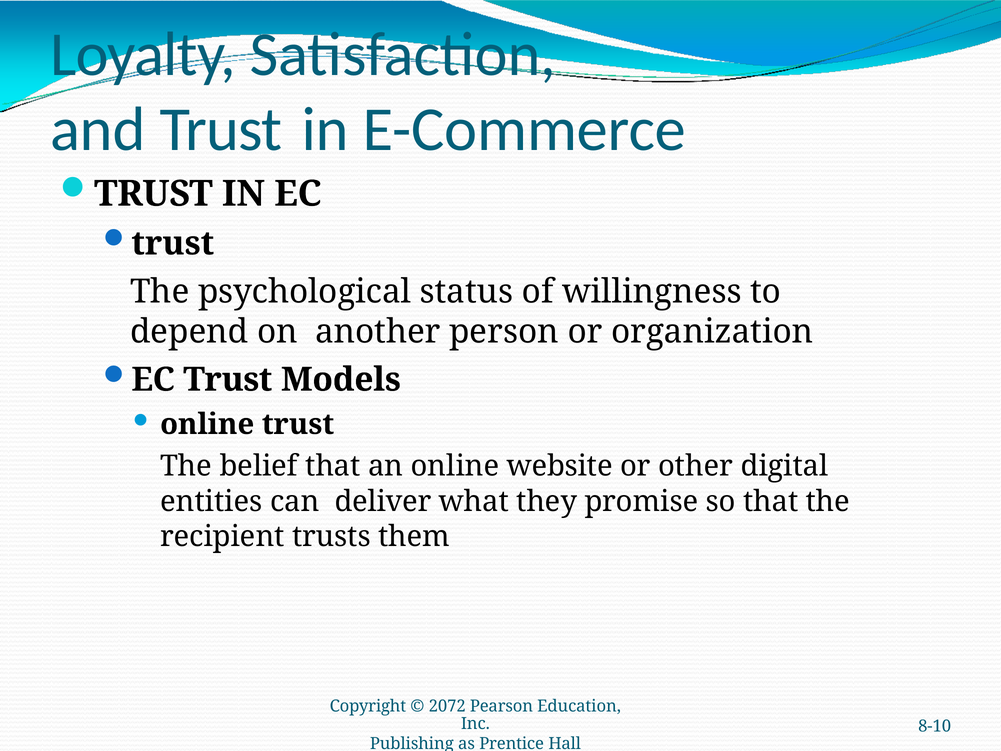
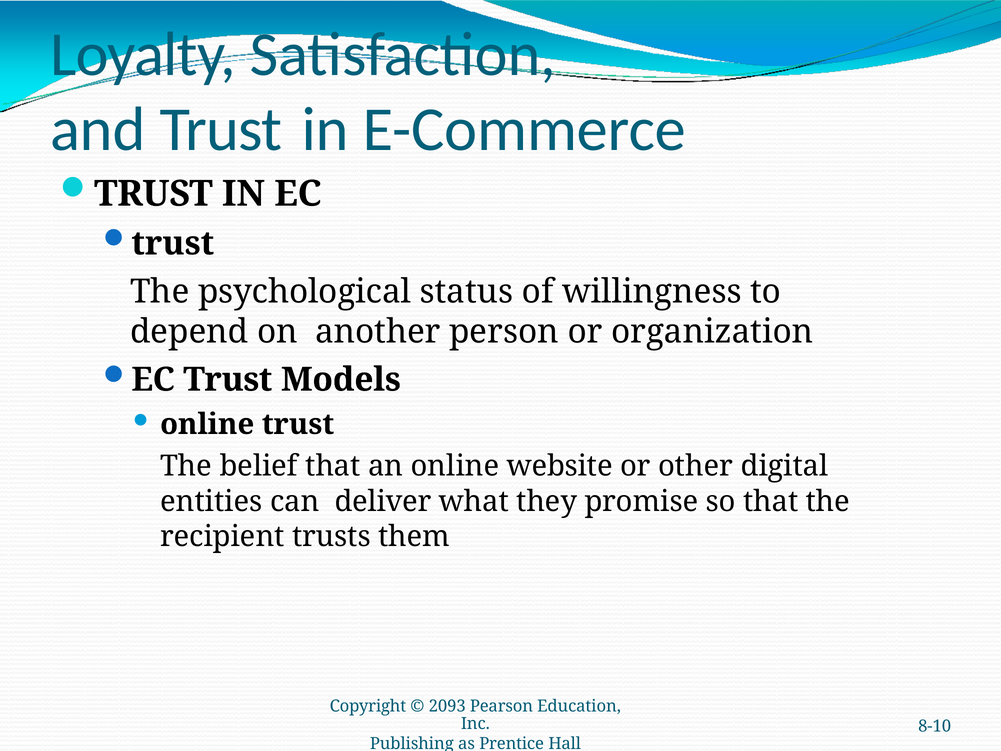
2072: 2072 -> 2093 (447, 706)
